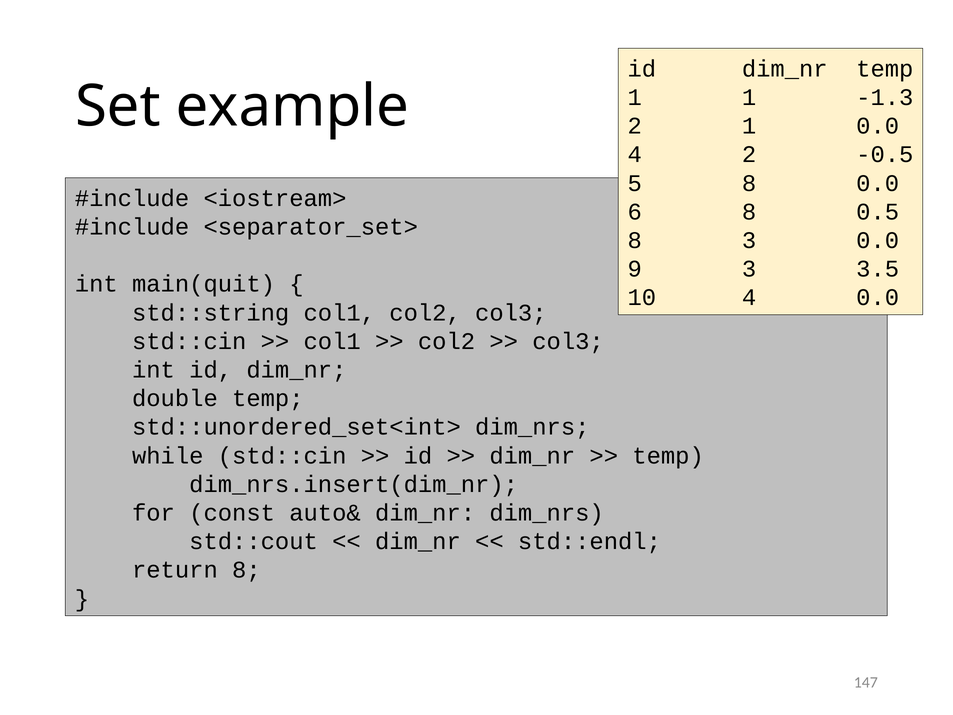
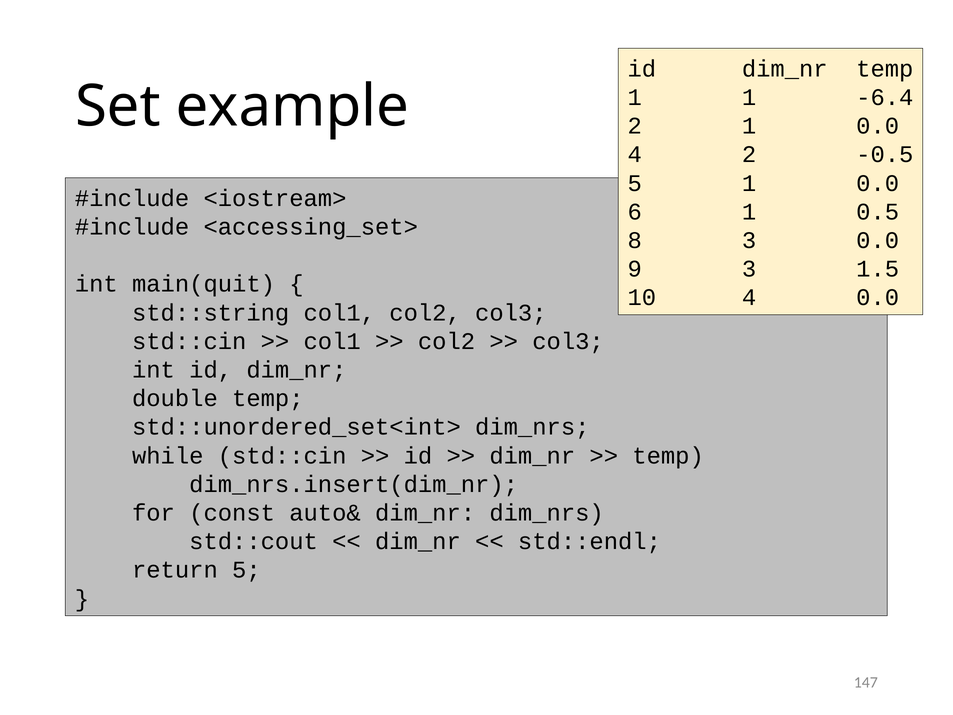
-1.3: -1.3 -> -6.4 (885, 97)
5 8: 8 -> 1 (749, 183)
6 8: 8 -> 1 (749, 212)
<separator_set>: <separator_set> -> <accessing_set> (311, 227)
3.5: 3.5 -> 1.5 (878, 269)
return 8: 8 -> 5 (246, 570)
